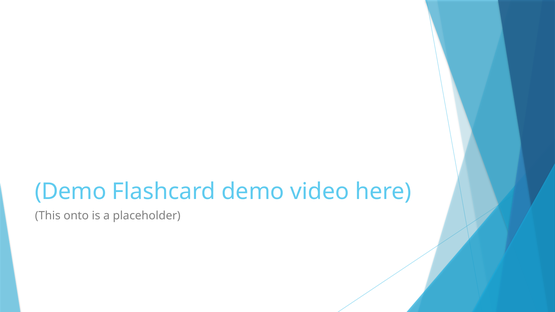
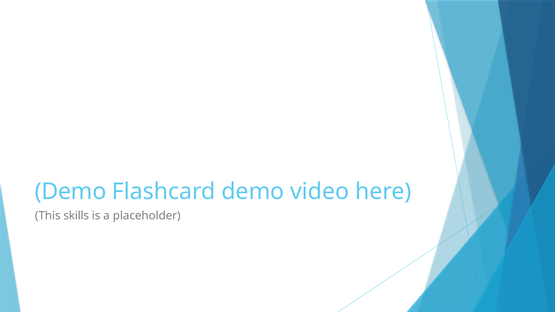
onto: onto -> skills (76, 216)
